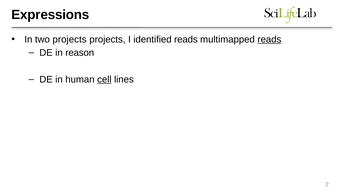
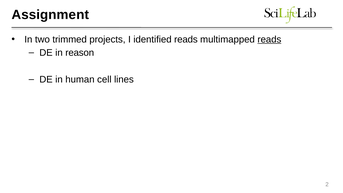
Expressions: Expressions -> Assignment (50, 15)
two projects: projects -> trimmed (70, 39)
cell underline: present -> none (104, 79)
